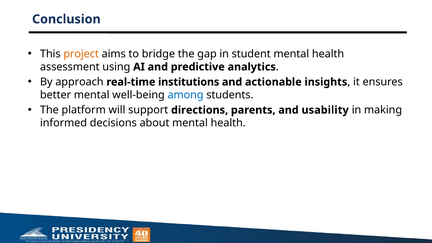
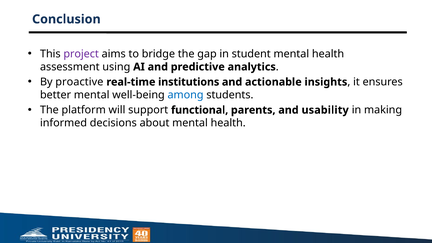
project colour: orange -> purple (81, 54)
approach: approach -> proactive (79, 82)
directions: directions -> functional (200, 110)
